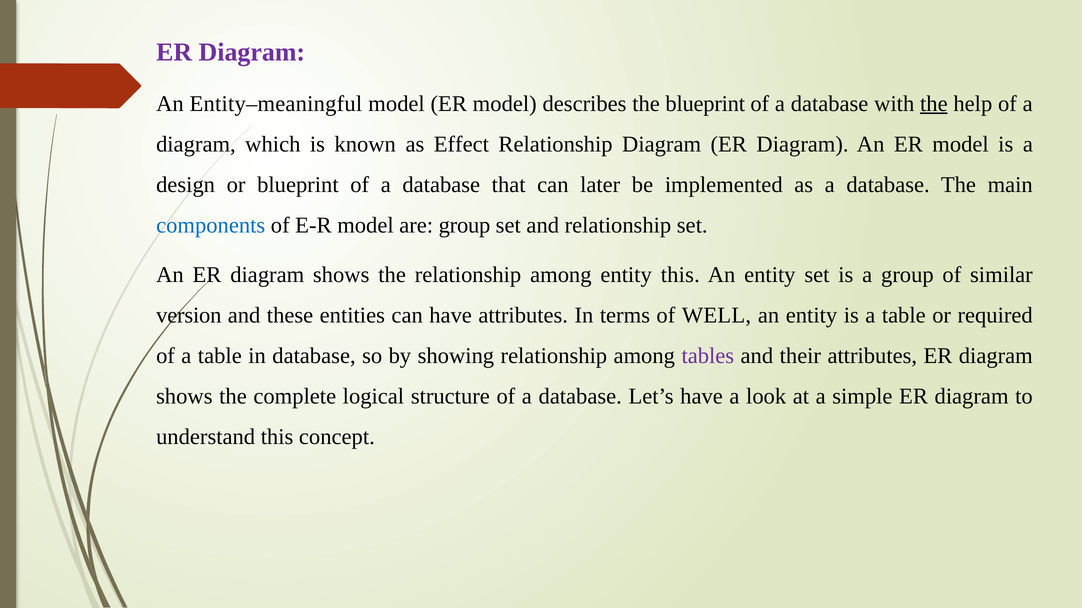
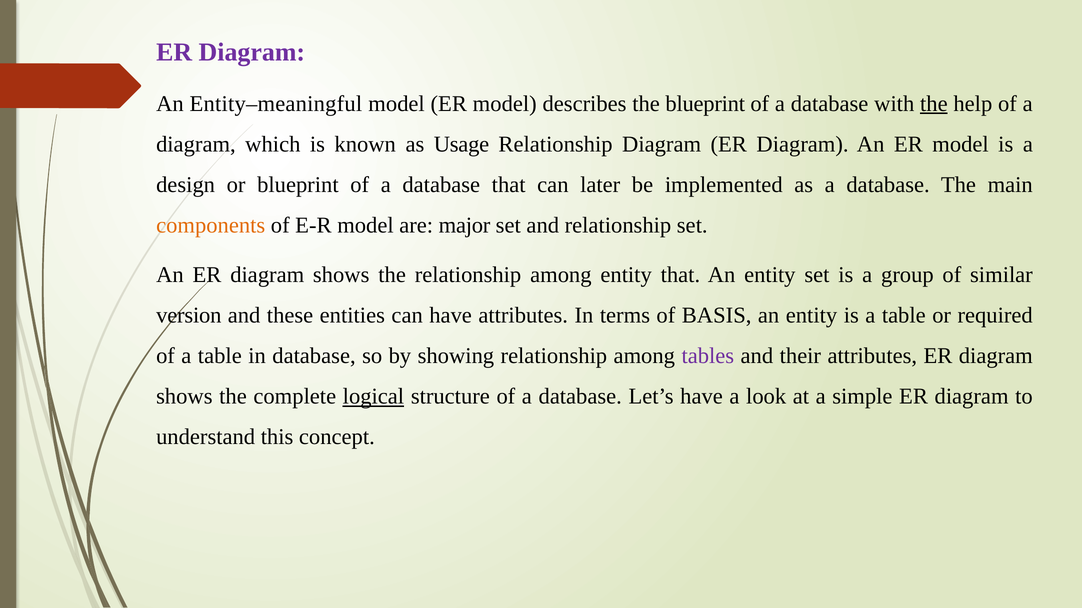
Effect: Effect -> Usage (461, 144)
components colour: blue -> orange (211, 226)
are group: group -> major (465, 226)
entity this: this -> that (680, 275)
WELL: WELL -> BASIS (717, 316)
logical underline: none -> present (373, 397)
